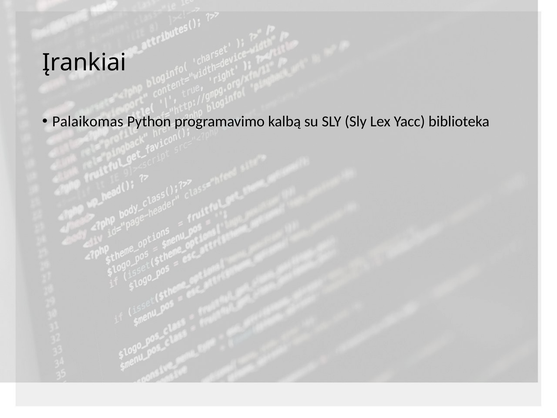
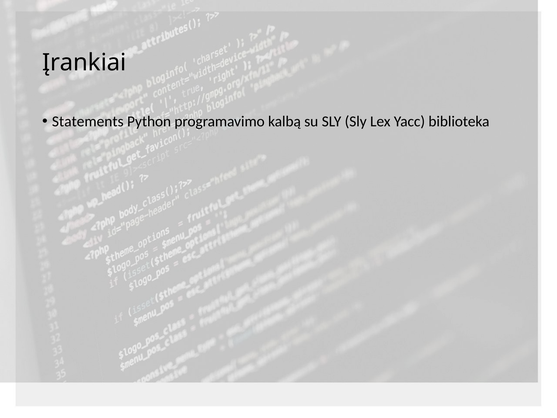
Palaikomas: Palaikomas -> Statements (88, 121)
